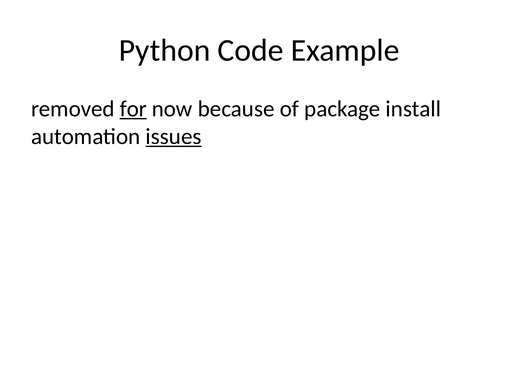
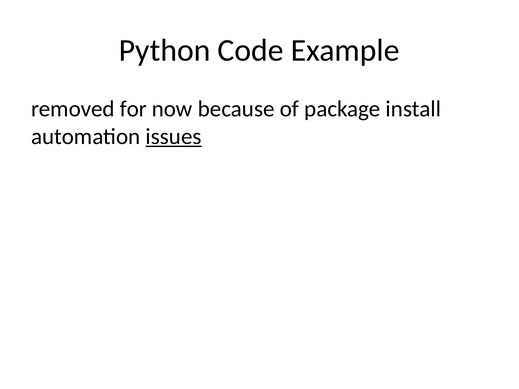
for underline: present -> none (133, 109)
